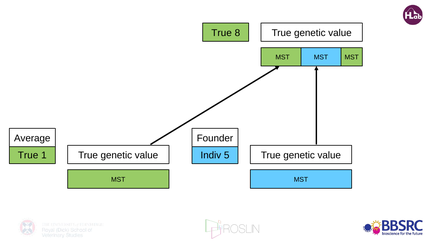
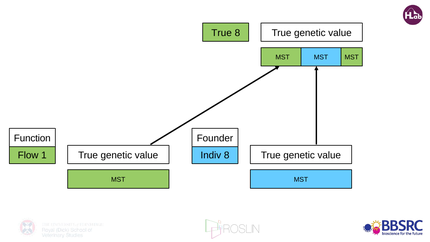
Average: Average -> Function (32, 138)
True: True -> Flow (28, 155)
Indiv 5: 5 -> 8 (227, 155)
